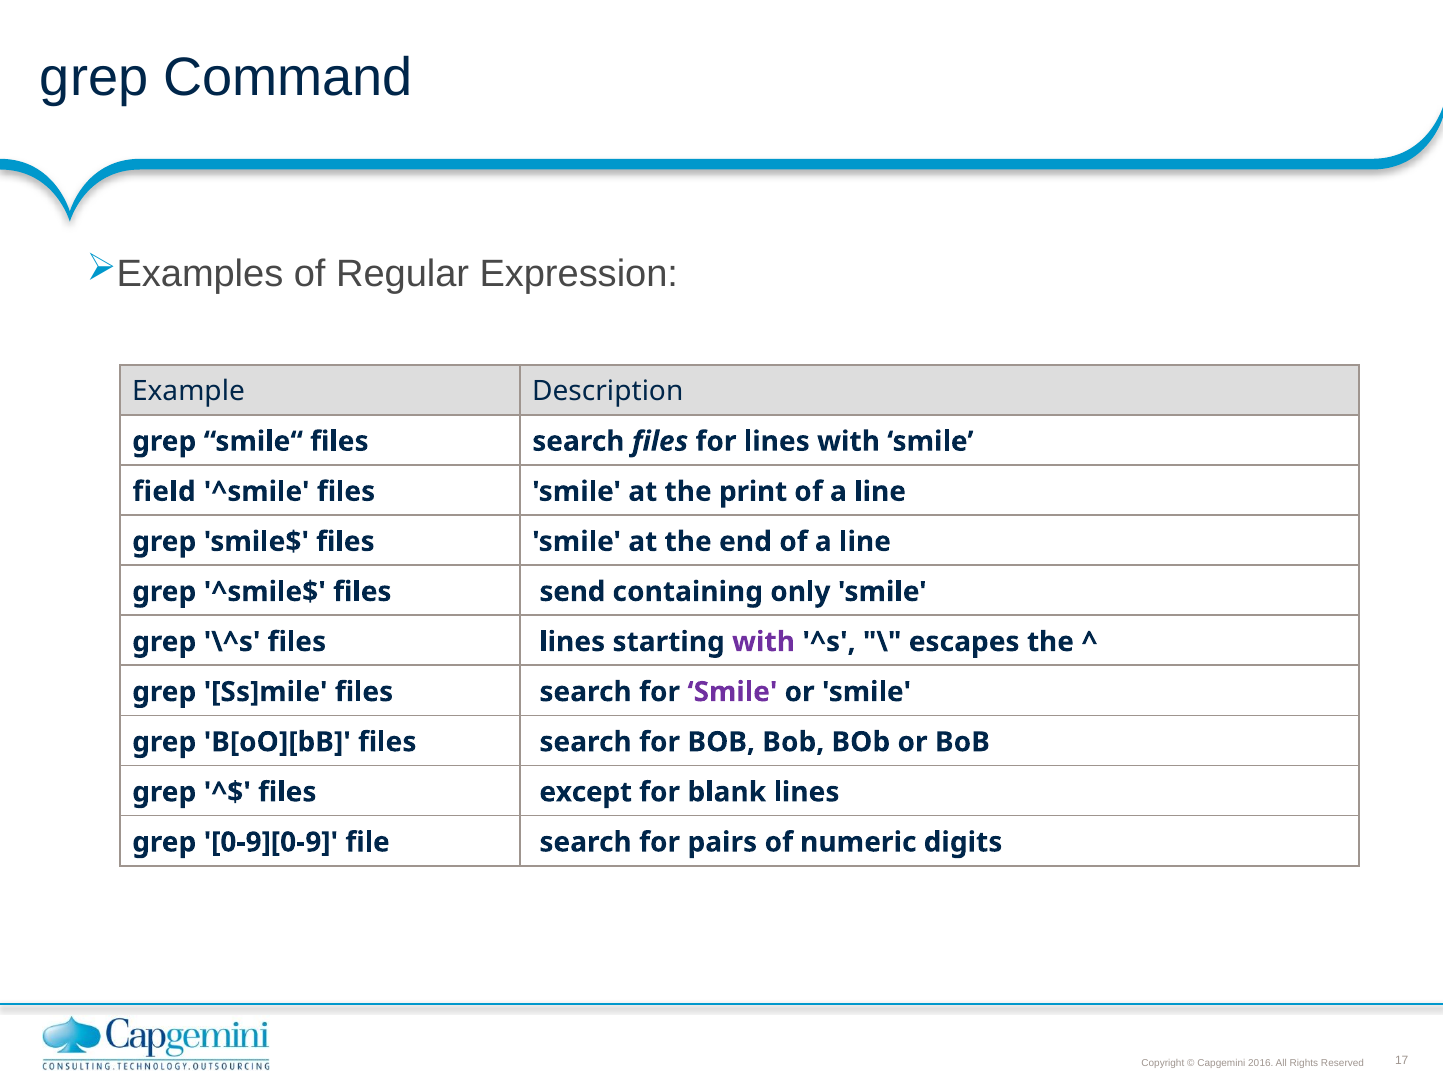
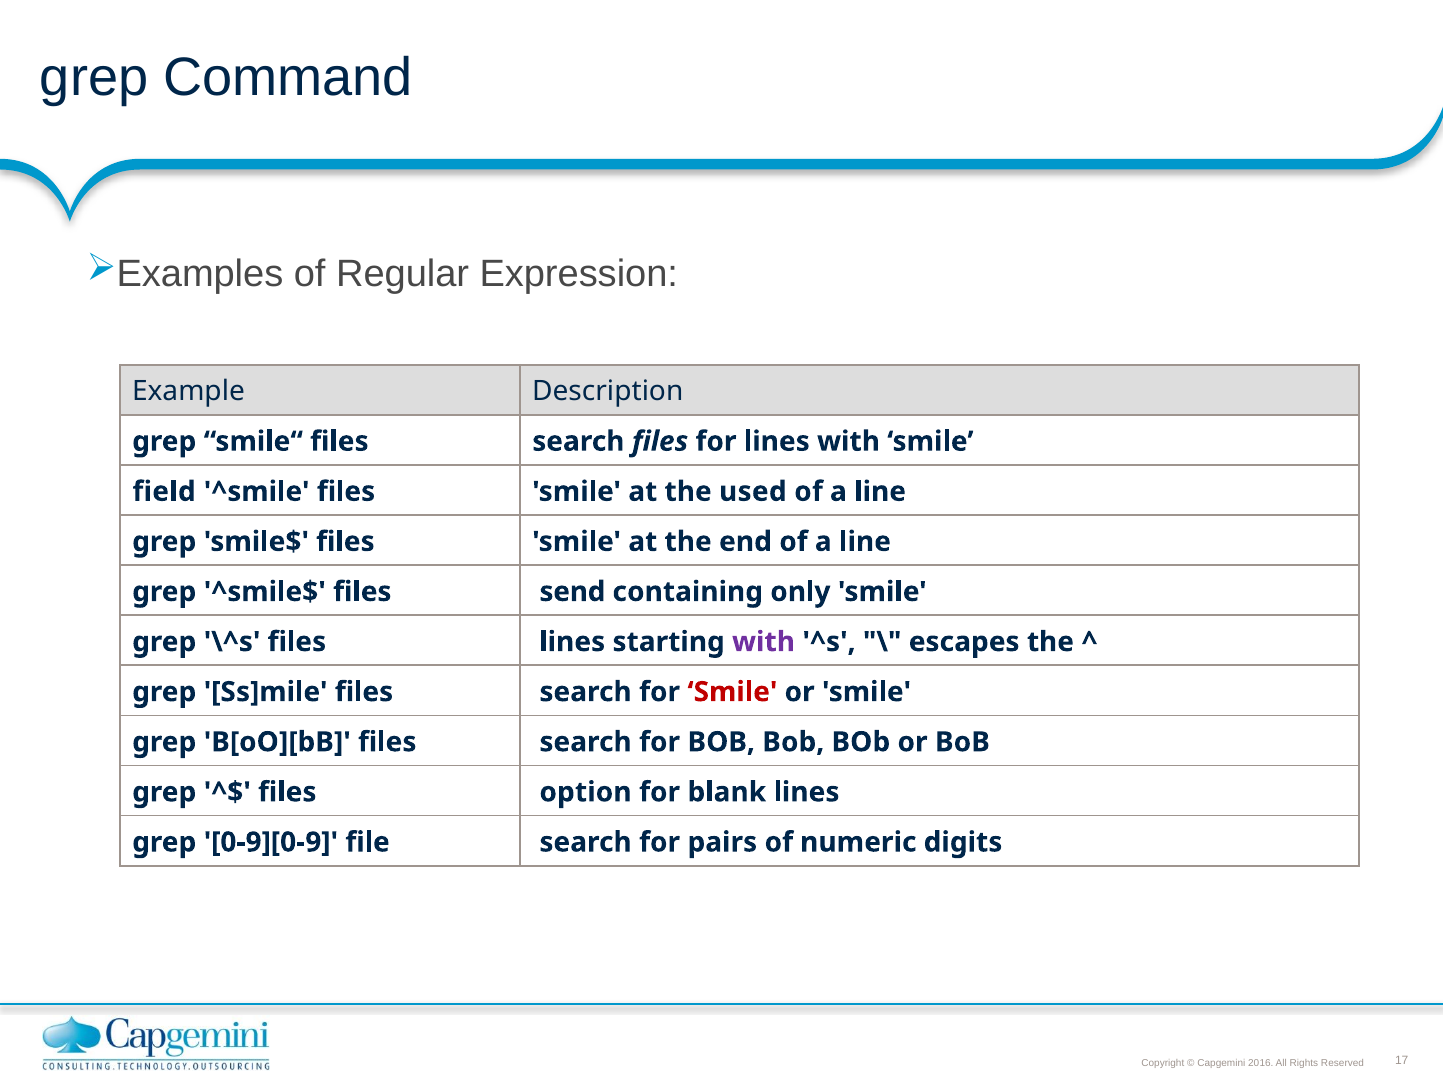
print: print -> used (753, 492)
Smile colour: purple -> red (732, 692)
except: except -> option (586, 792)
